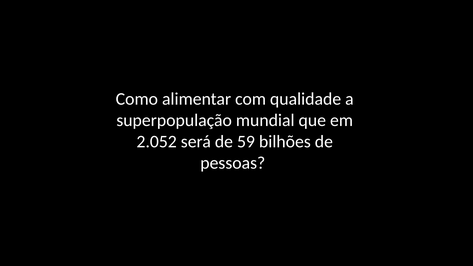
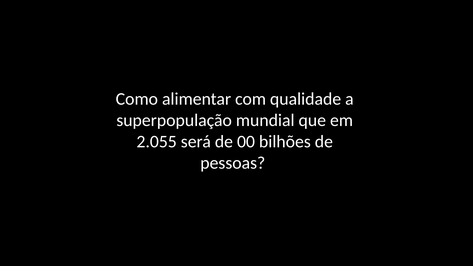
2.052: 2.052 -> 2.055 (157, 142)
59: 59 -> 00 (246, 142)
